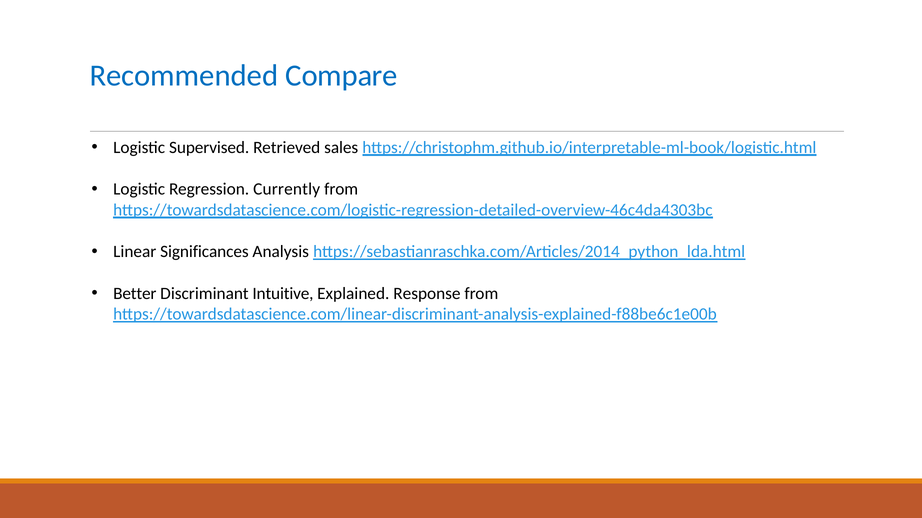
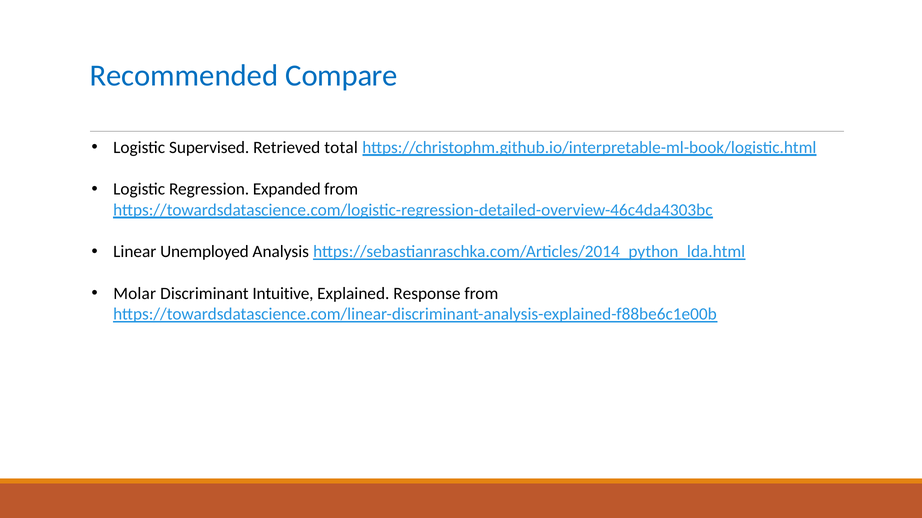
sales: sales -> total (341, 148)
Currently: Currently -> Expanded (287, 189)
Significances: Significances -> Unemployed (204, 252)
Better: Better -> Molar (135, 294)
